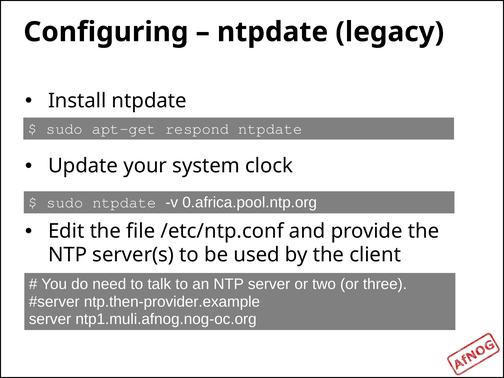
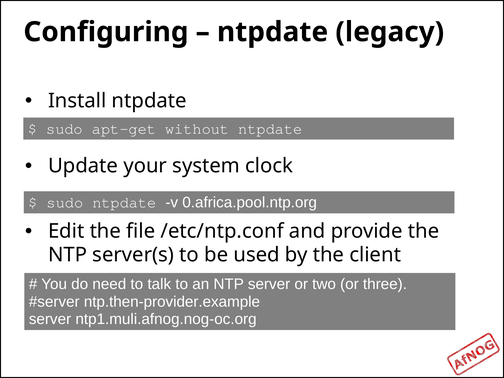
respond: respond -> without (197, 129)
